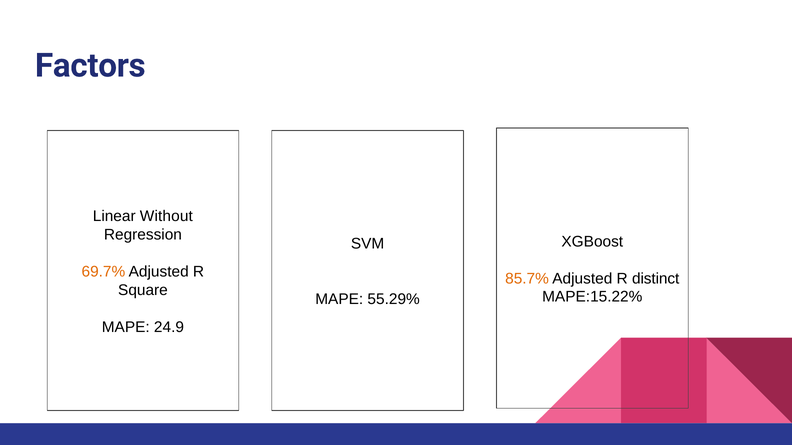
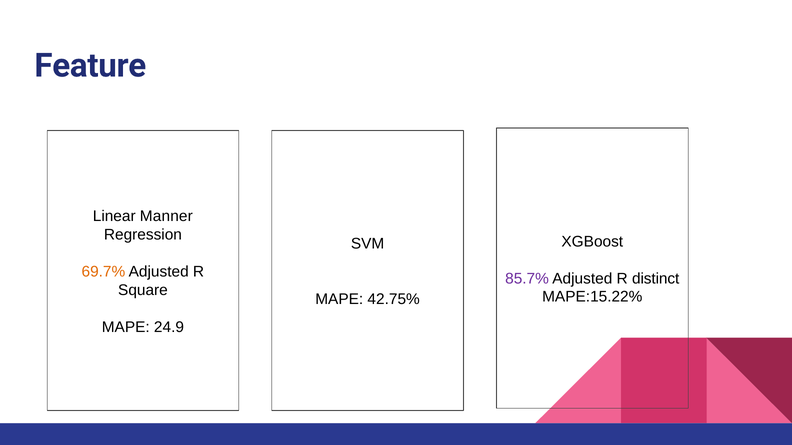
Factors: Factors -> Feature (90, 66)
Without: Without -> Manner (166, 216)
85.7% colour: orange -> purple (527, 279)
55.29%: 55.29% -> 42.75% (394, 300)
